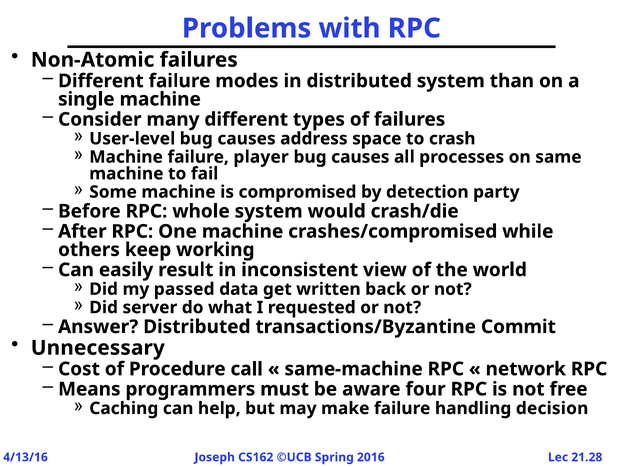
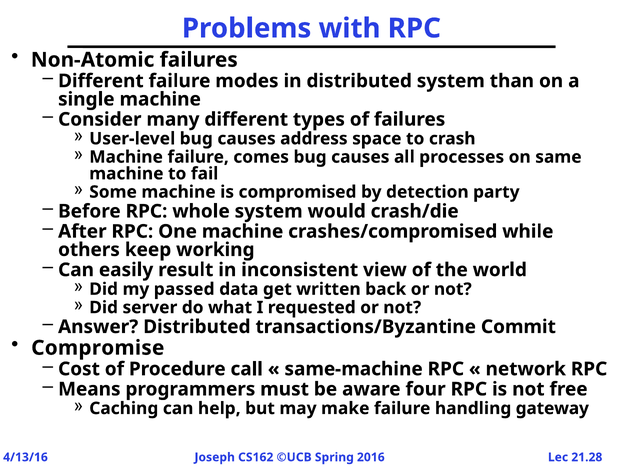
player: player -> comes (261, 157)
Unnecessary: Unnecessary -> Compromise (98, 348)
decision: decision -> gateway (552, 409)
